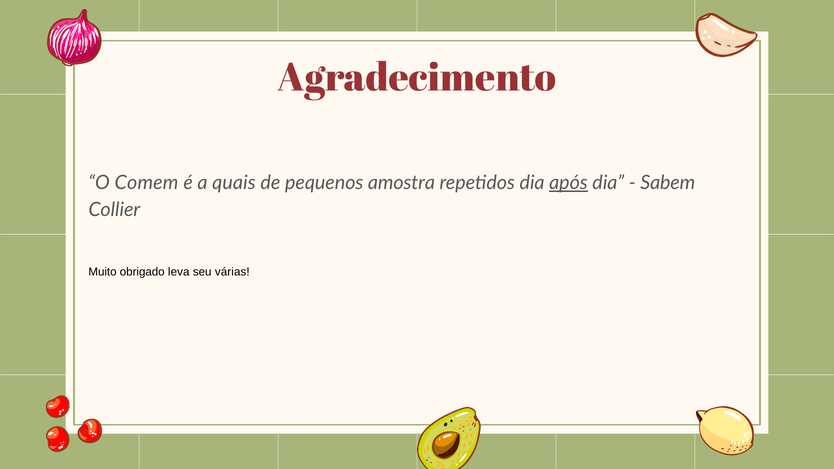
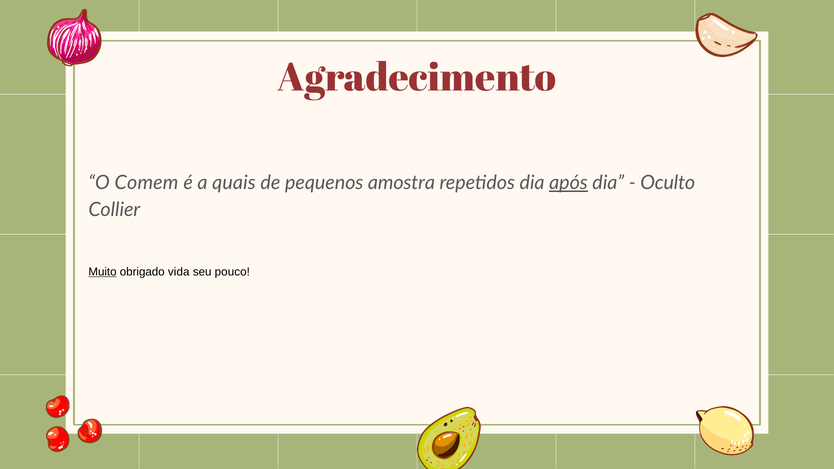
Sabem: Sabem -> Oculto (668, 183)
Muito underline: none -> present (103, 272)
leva: leva -> vida (179, 272)
várias: várias -> pouco (232, 272)
